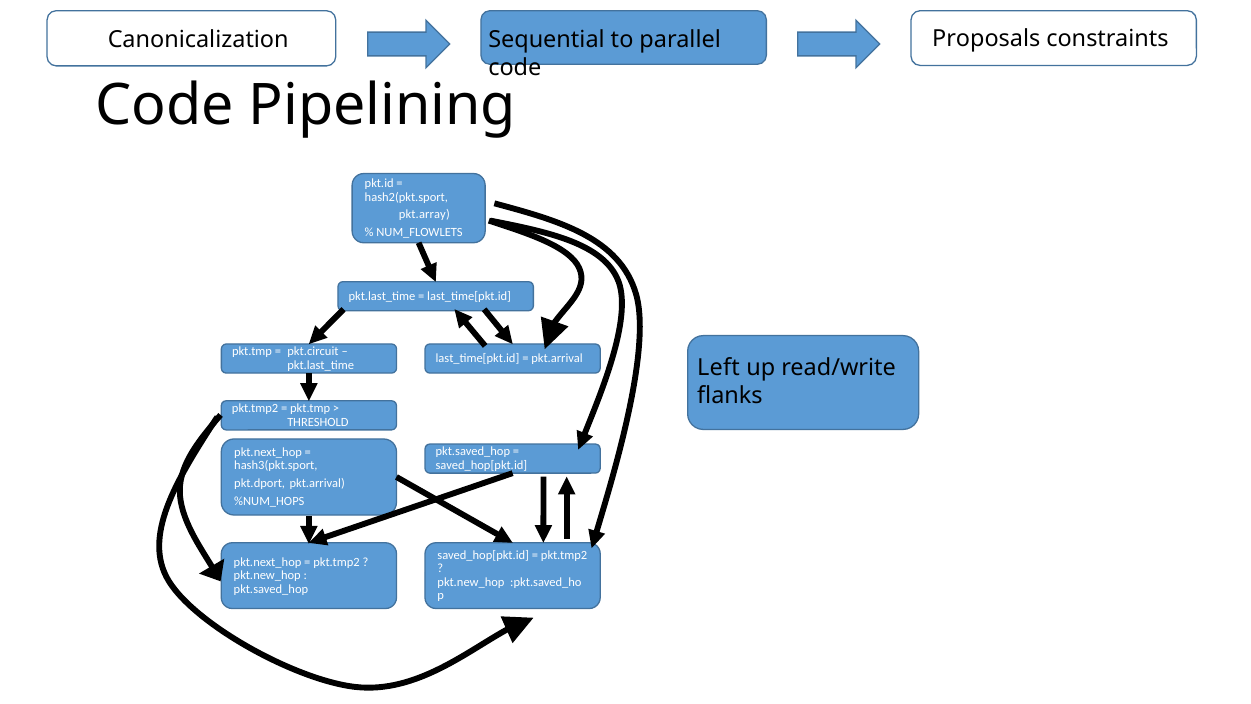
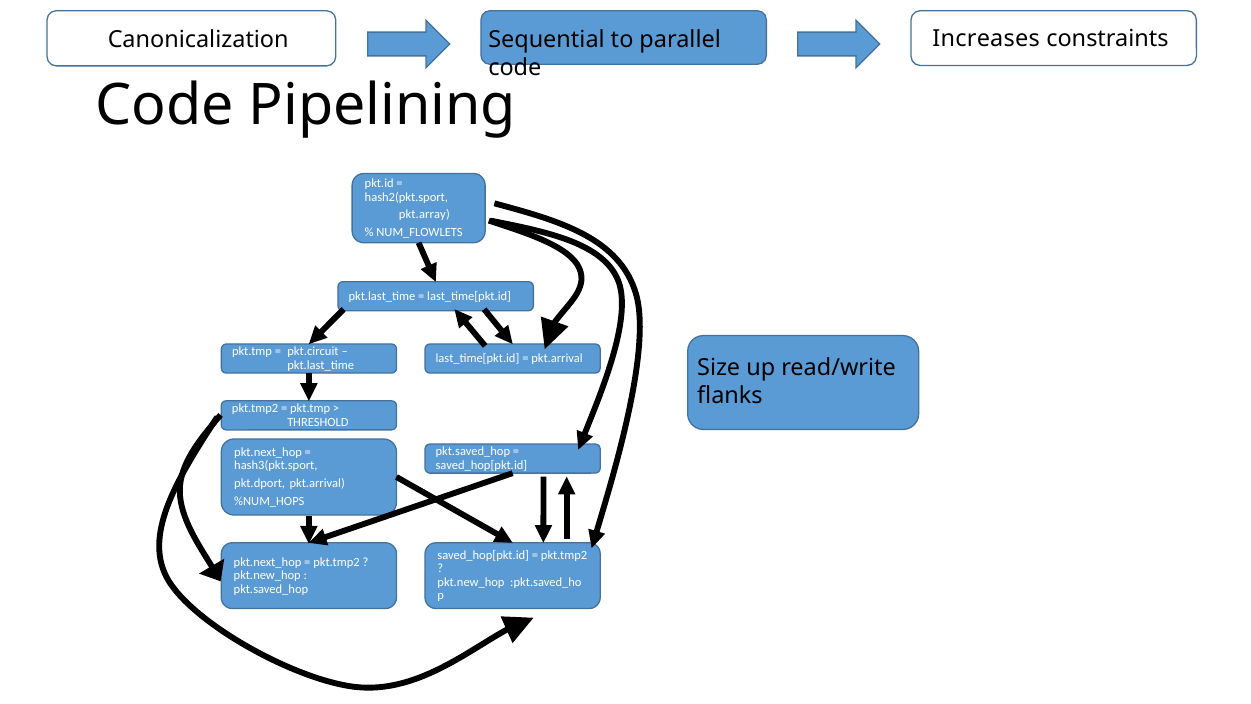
Proposals: Proposals -> Increases (986, 39)
Left: Left -> Size (719, 368)
